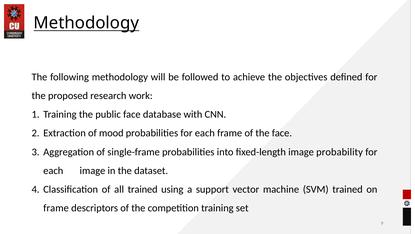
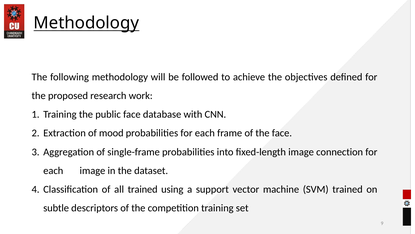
probability: probability -> connection (340, 152)
frame: frame -> subtle (56, 208)
